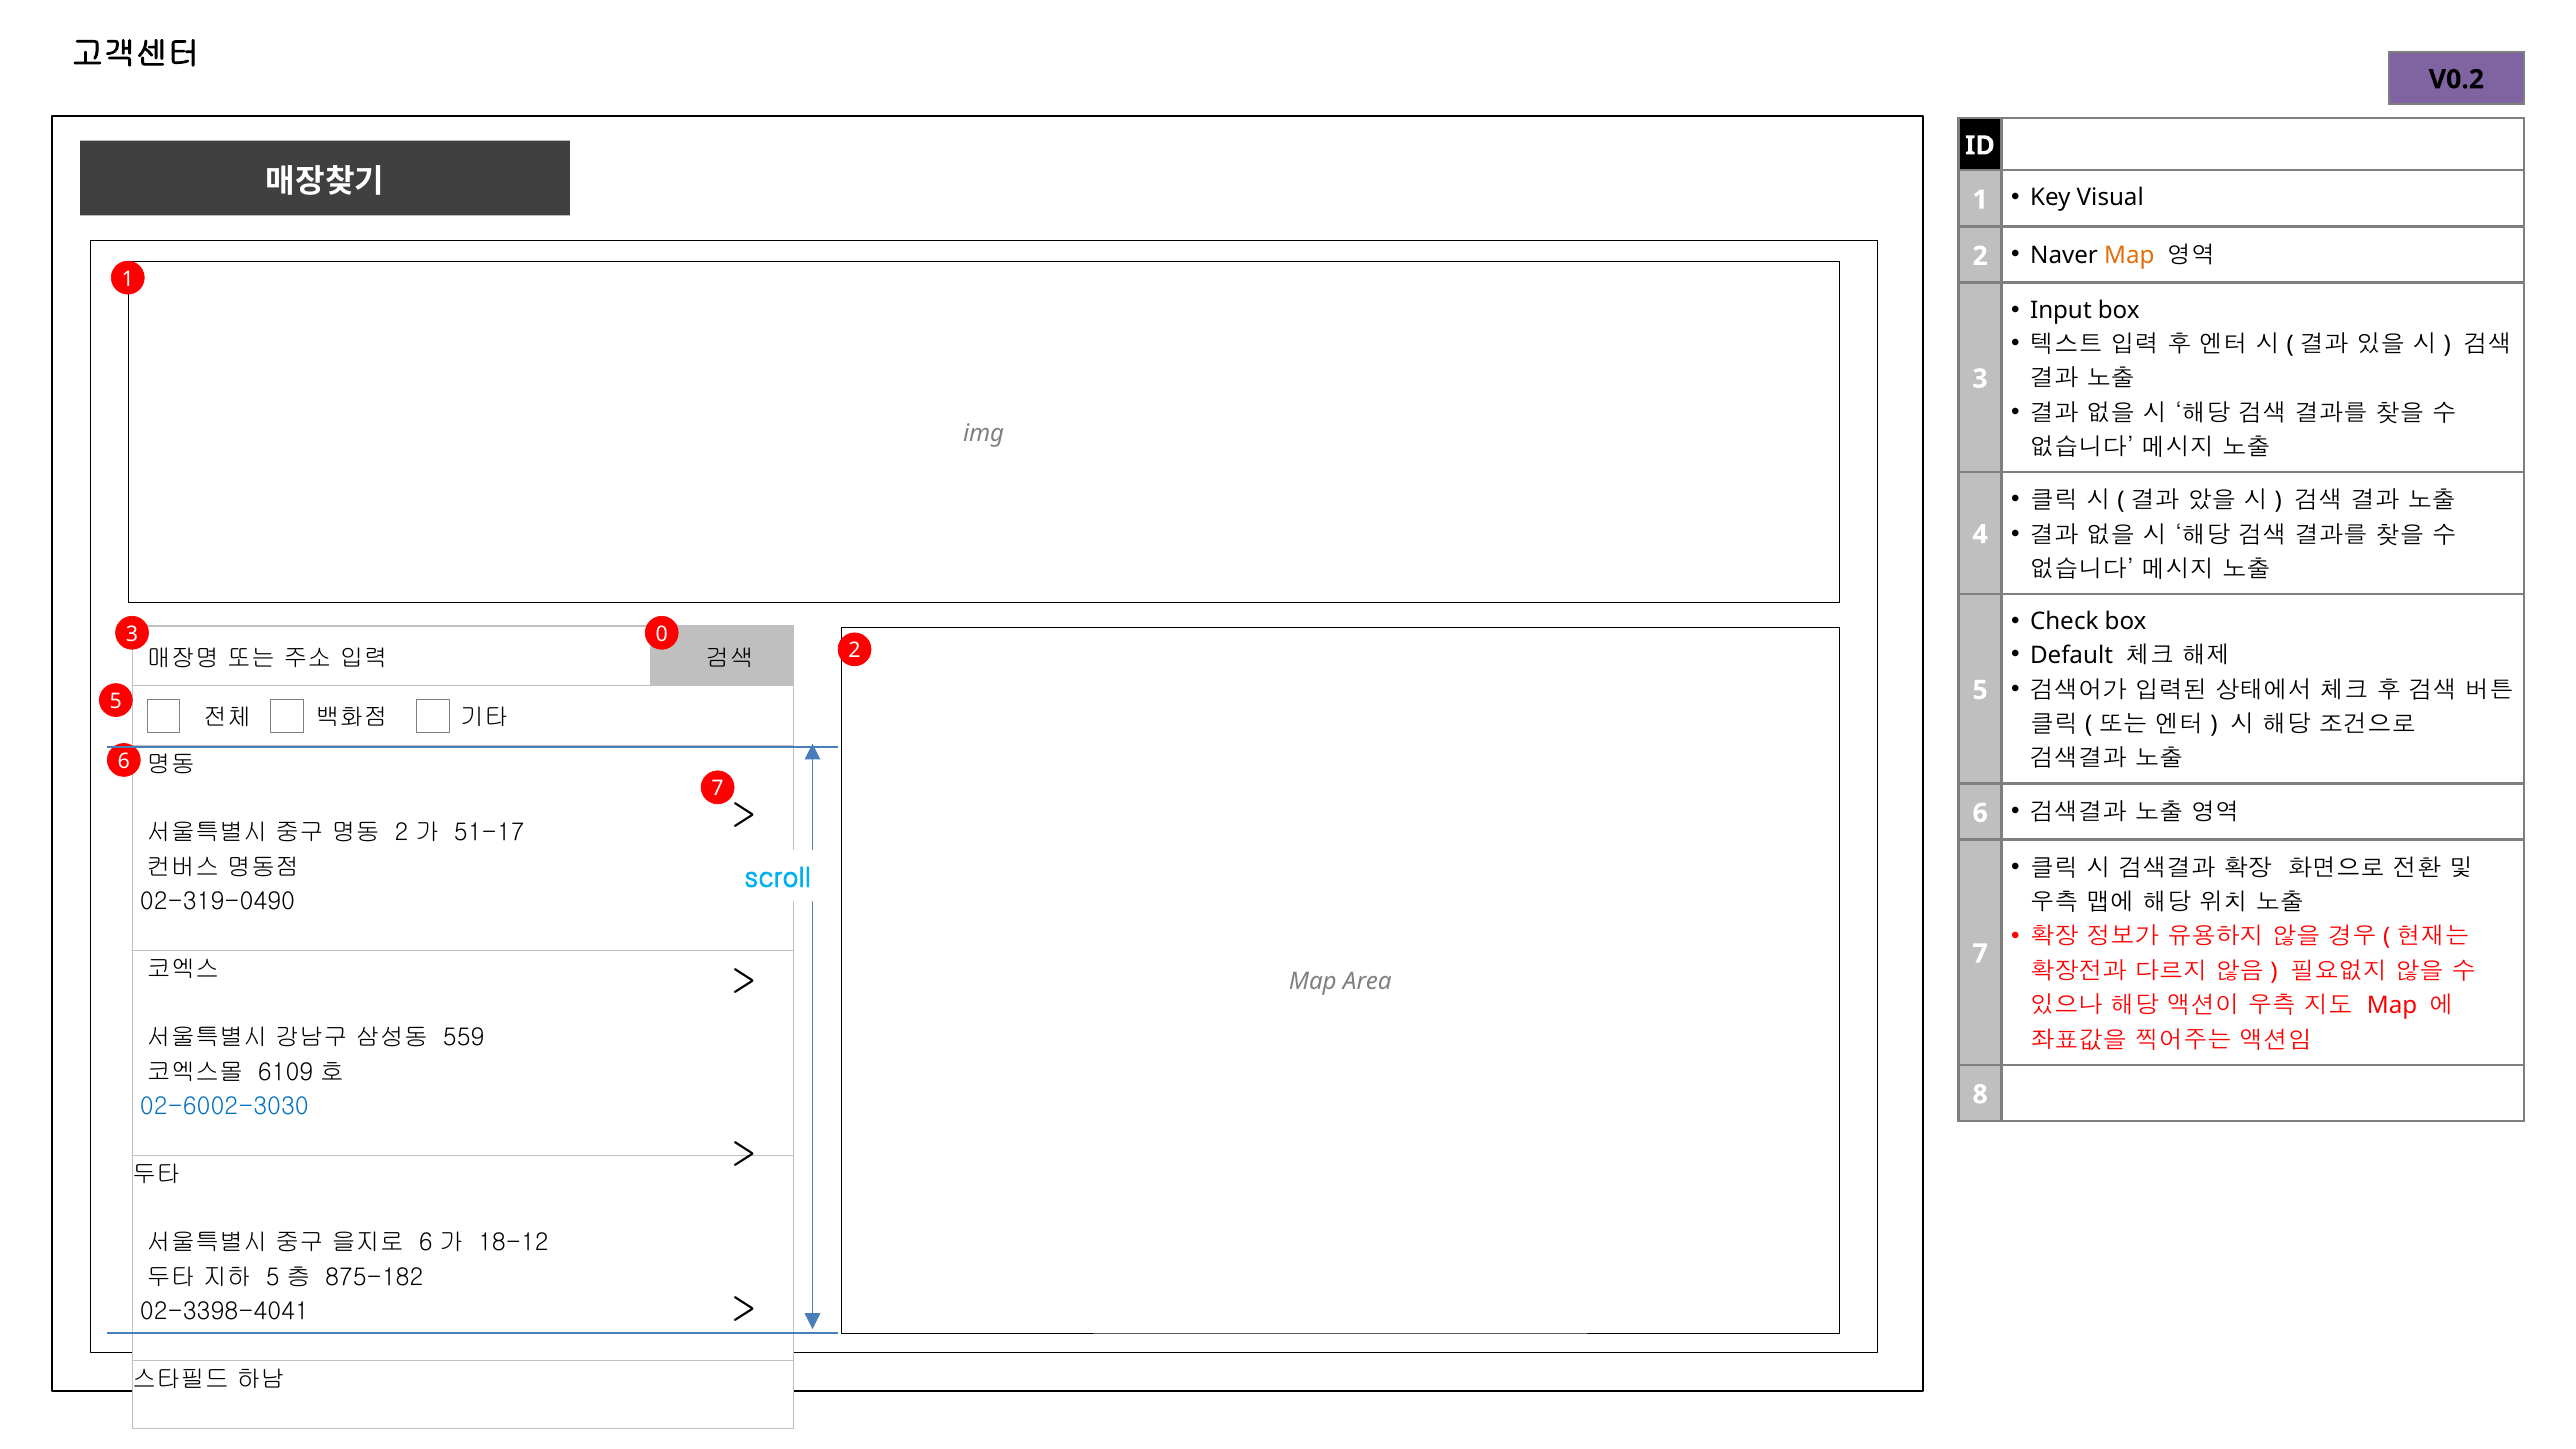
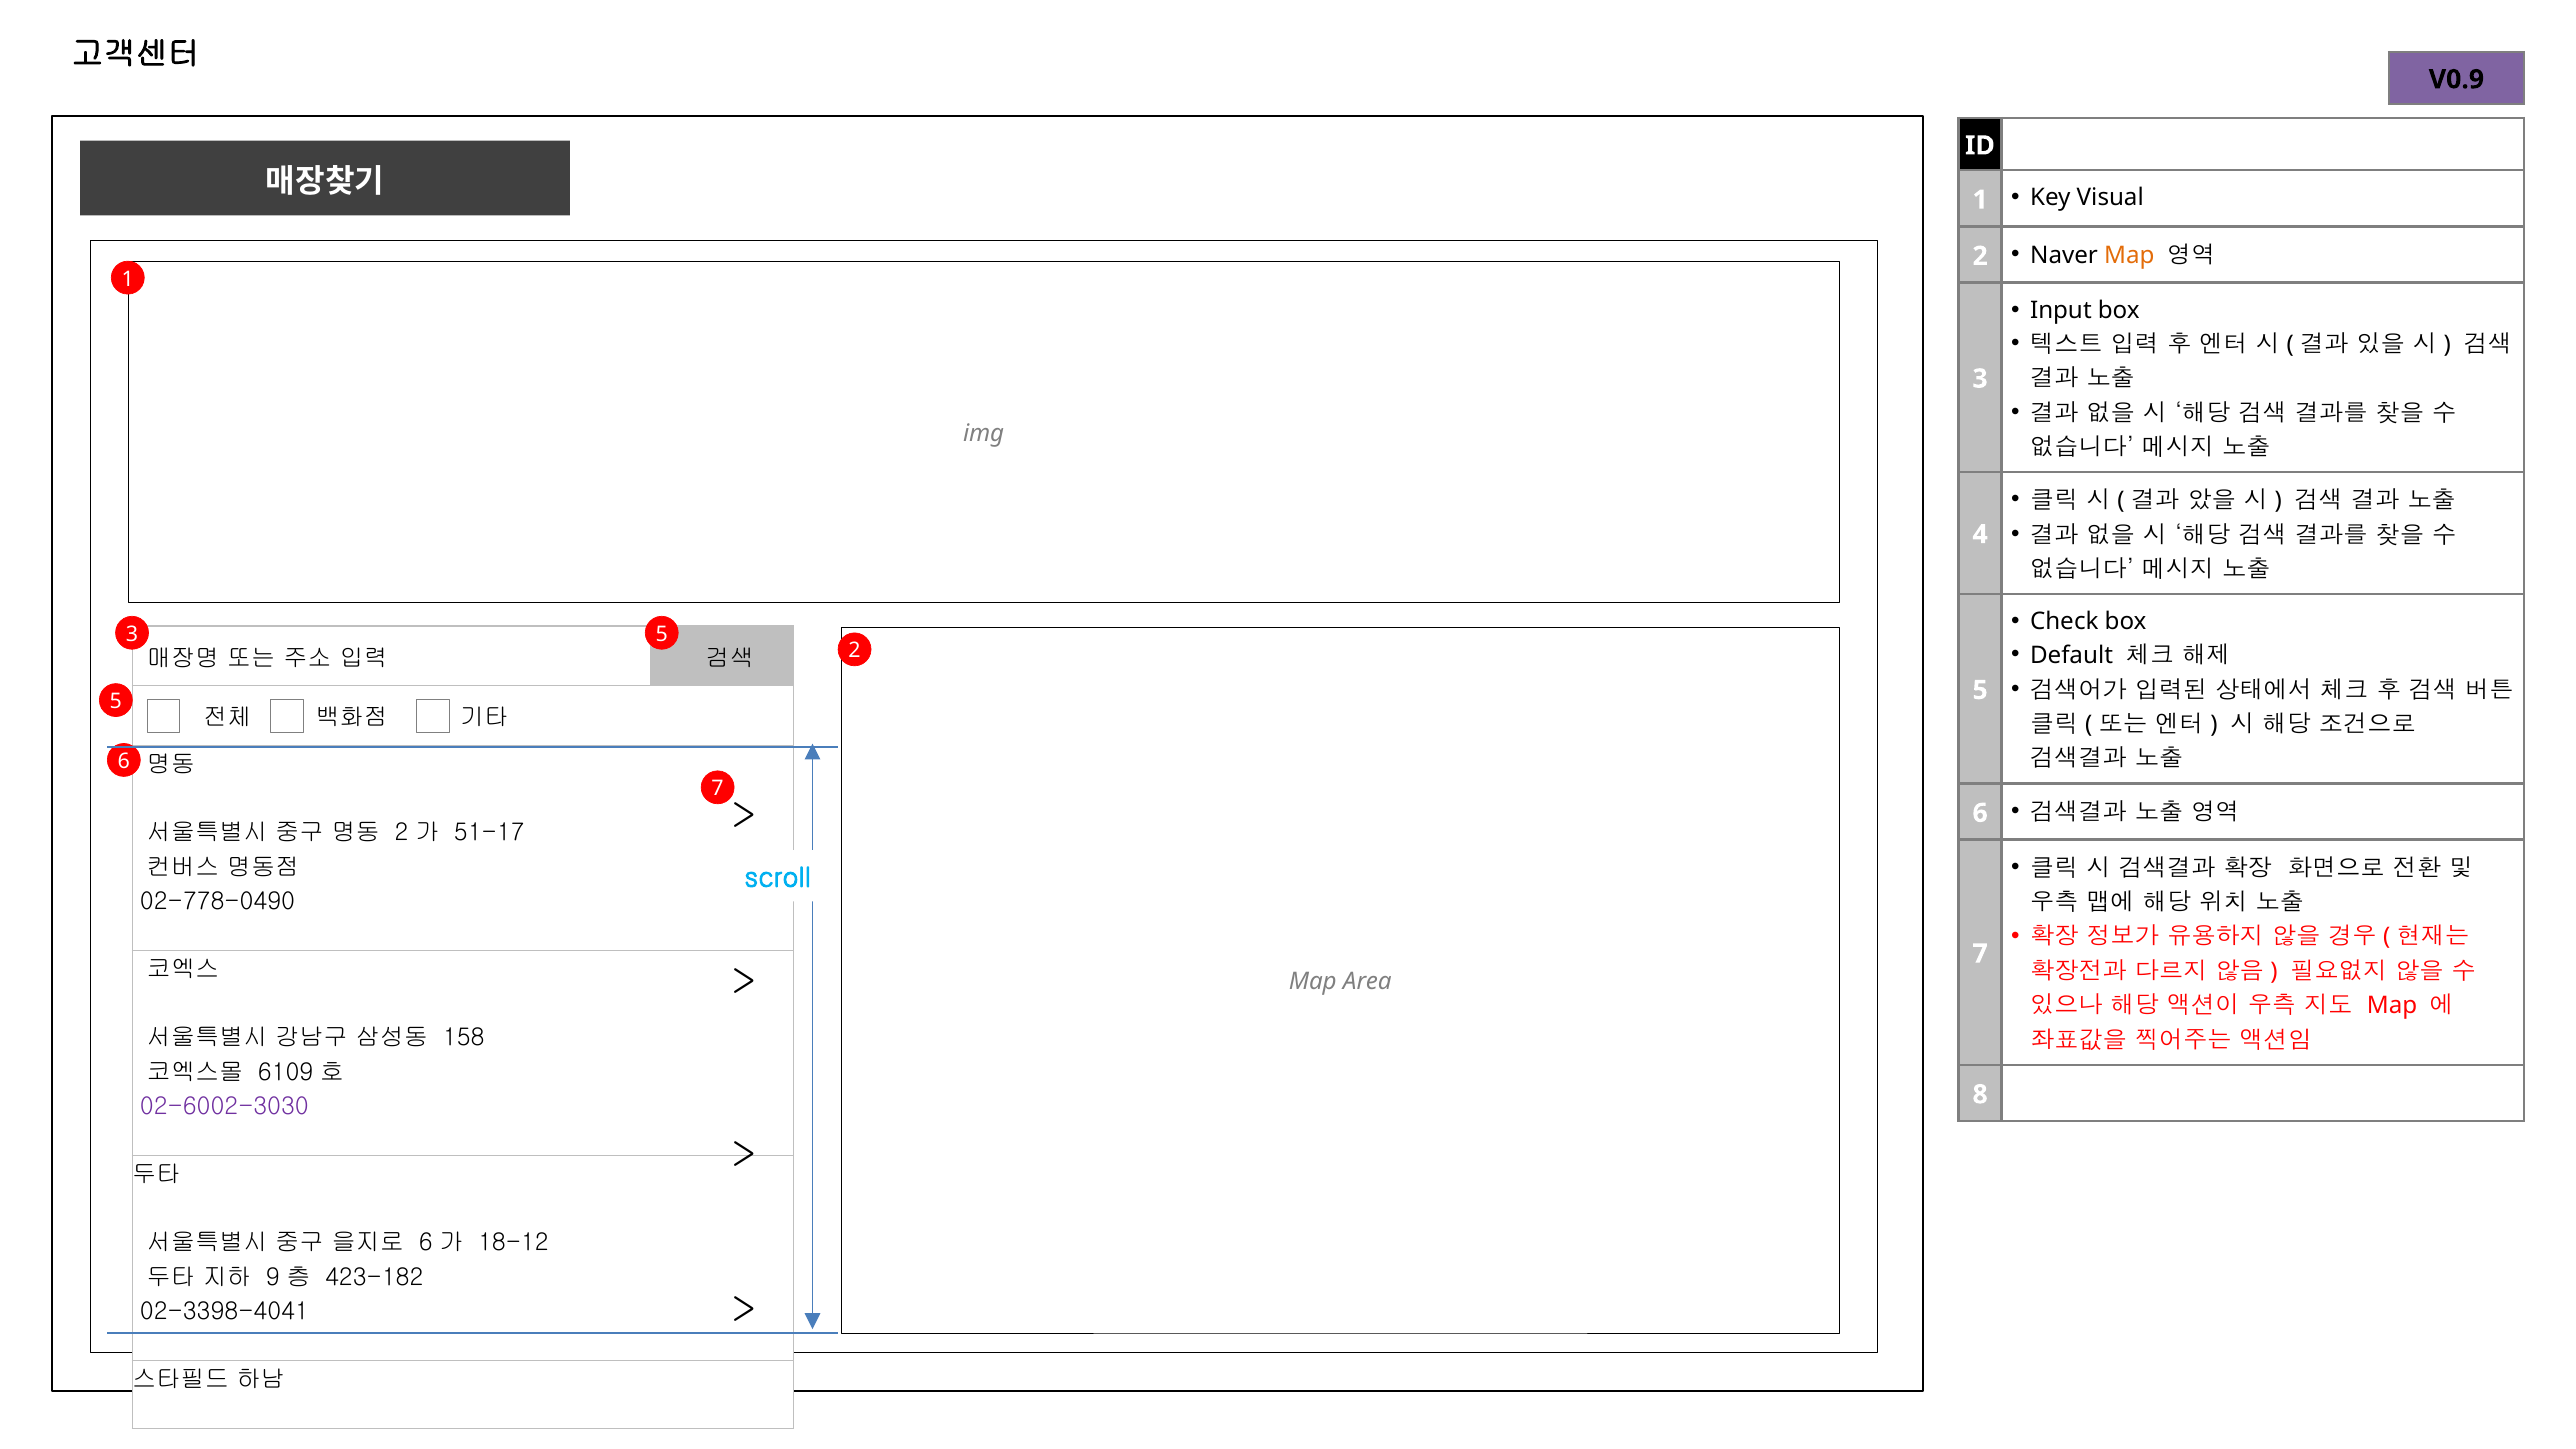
V0.2: V0.2 -> V0.9 (2456, 79)
3 0: 0 -> 5 (662, 634)
02-319-0490: 02-319-0490 -> 02-778-0490 (217, 901)
559: 559 -> 158 (464, 1038)
02-6002-3030 colour: blue -> purple (224, 1106)
5: 5 -> 9 (273, 1277)
875-182: 875-182 -> 423-182 (374, 1277)
